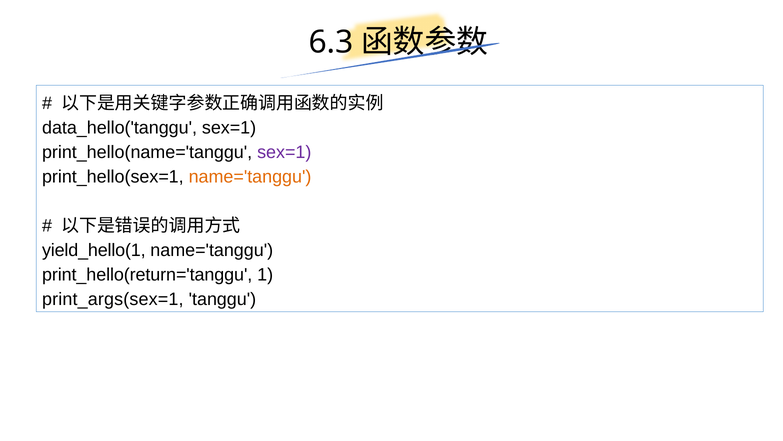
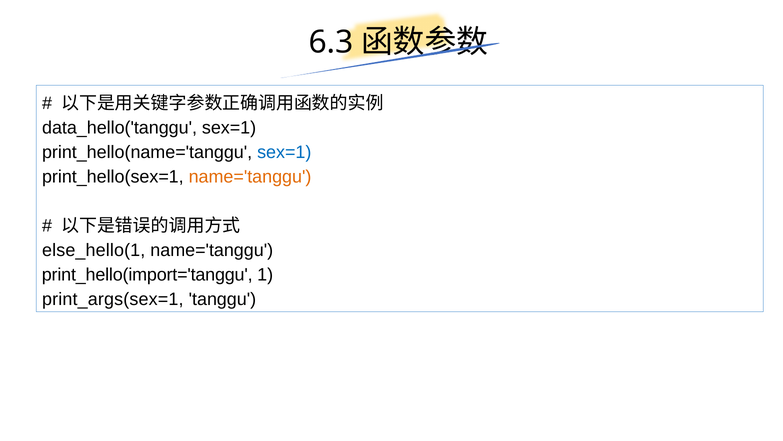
sex=1 colour: purple -> blue (284, 152)
yield_hello(1: yield_hello(1 -> else_hello(1 (94, 250)
print_hello(return='tanggu: print_hello(return='tanggu -> print_hello(import='tanggu (147, 274)
